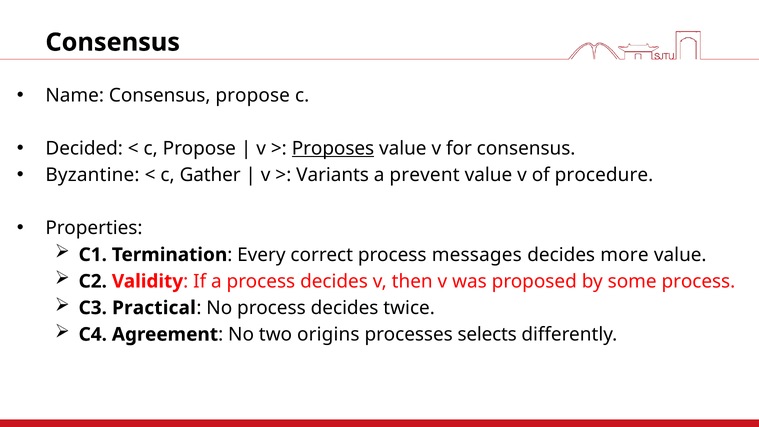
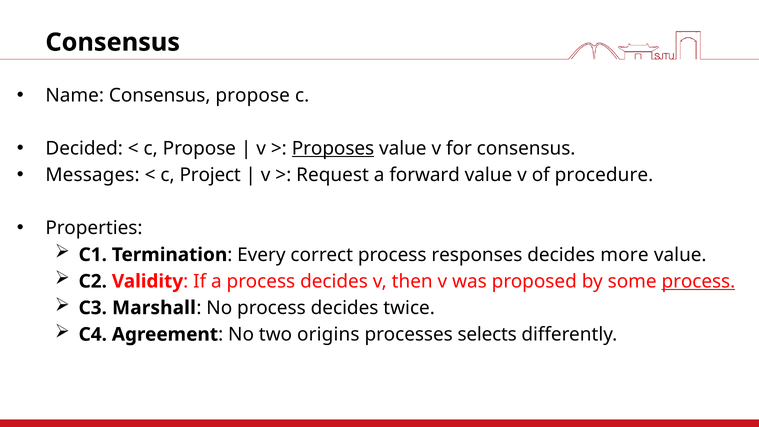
Byzantine: Byzantine -> Messages (93, 175)
Gather: Gather -> Project (210, 175)
Variants: Variants -> Request (333, 175)
prevent: prevent -> forward (425, 175)
messages: messages -> responses (477, 255)
process underline: none -> present (698, 281)
Practical: Practical -> Marshall (154, 308)
